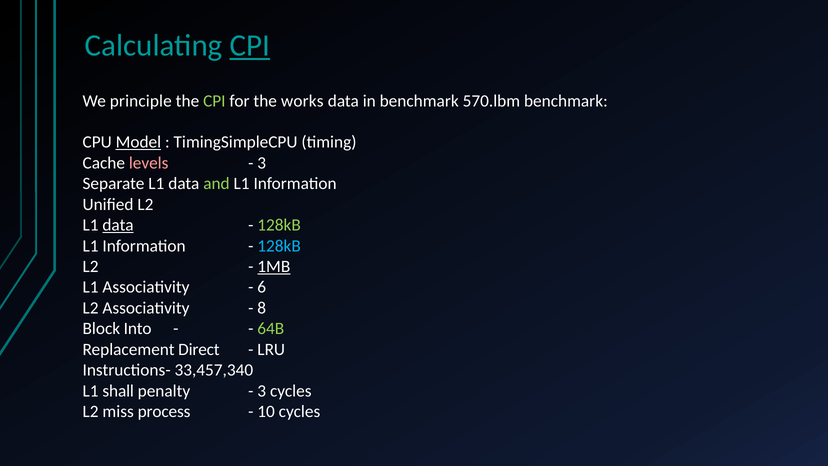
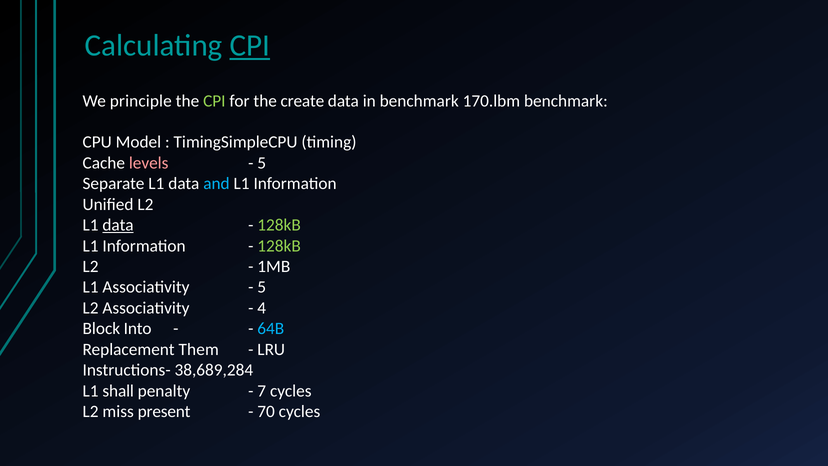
works: works -> create (302, 101)
570.lbm: 570.lbm -> 170.lbm (491, 101)
Model underline: present -> none (138, 142)
3: 3 -> 5 (262, 163)
and colour: light green -> light blue (216, 184)
128kB colour: light blue -> light green (279, 246)
1MB underline: present -> none (274, 266)
6: 6 -> 5 (262, 287)
8: 8 -> 4 (262, 308)
64B colour: light green -> light blue (271, 329)
Direct: Direct -> Them (199, 349)
33,457,340: 33,457,340 -> 38,689,284 (214, 370)
3: 3 -> 7 (262, 391)
process: process -> present (164, 411)
10: 10 -> 70 (266, 411)
